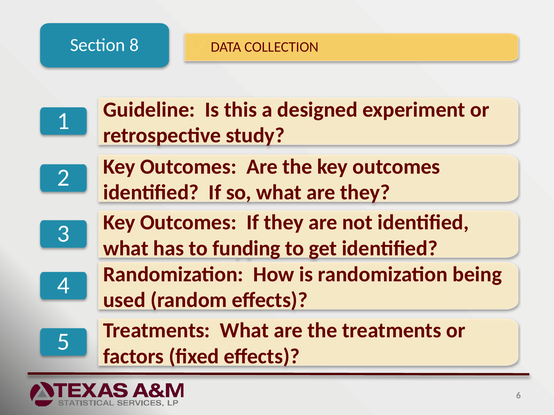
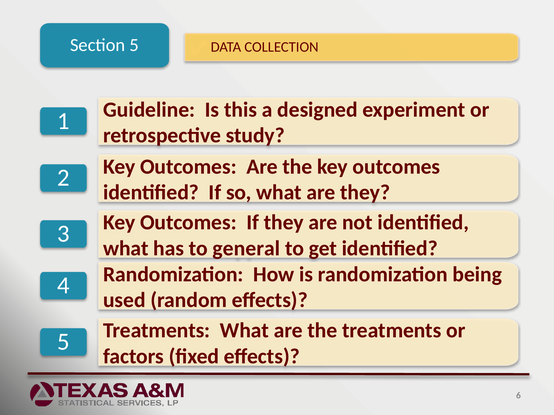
Section 8: 8 -> 5 (134, 45)
funding: funding -> general (246, 249)
